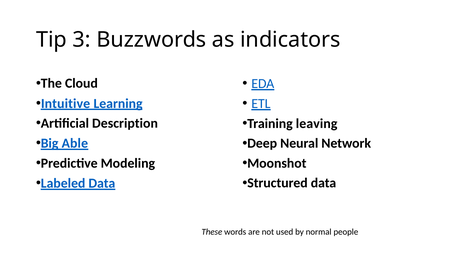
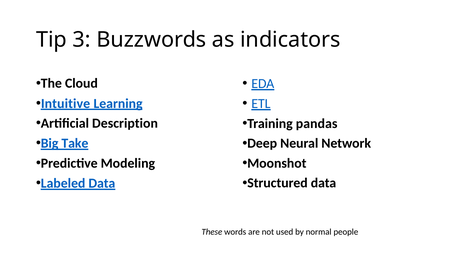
leaving: leaving -> pandas (317, 123)
Able: Able -> Take (75, 143)
